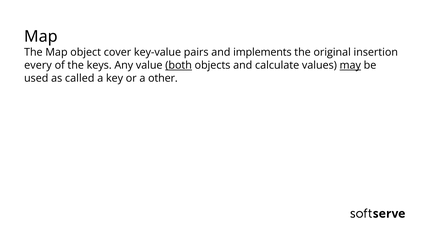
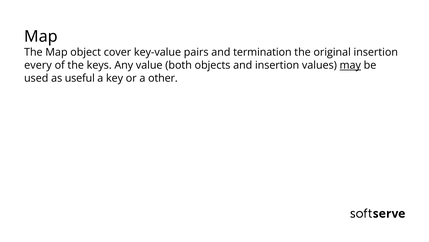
implements: implements -> termination (262, 52)
both underline: present -> none (179, 65)
and calculate: calculate -> insertion (277, 65)
called: called -> useful (80, 78)
